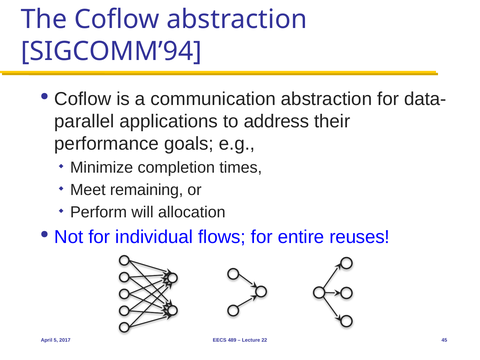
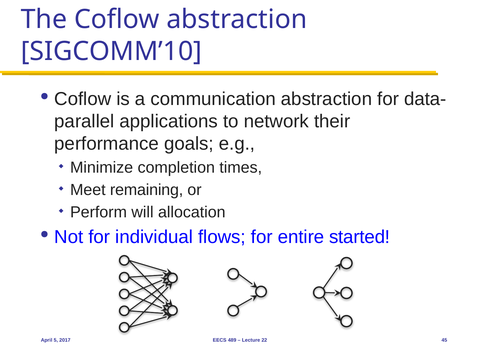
SIGCOMM’94: SIGCOMM’94 -> SIGCOMM’10 (111, 51)
address: address -> network (276, 121)
reuses: reuses -> started (360, 237)
